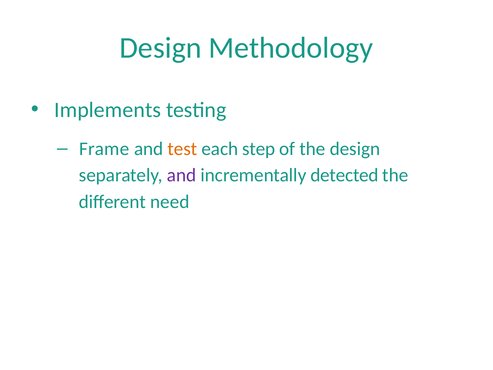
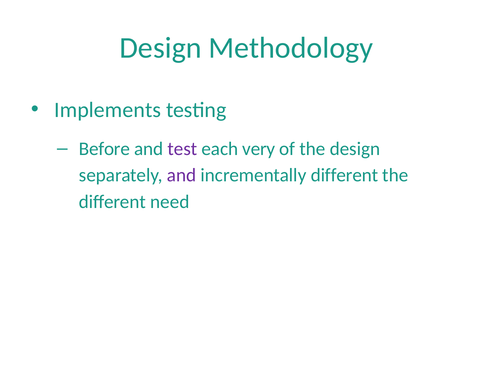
Frame: Frame -> Before (104, 149)
test colour: orange -> purple (182, 149)
step: step -> very (259, 149)
incrementally detected: detected -> different (344, 175)
